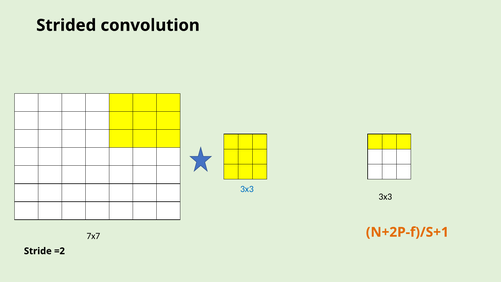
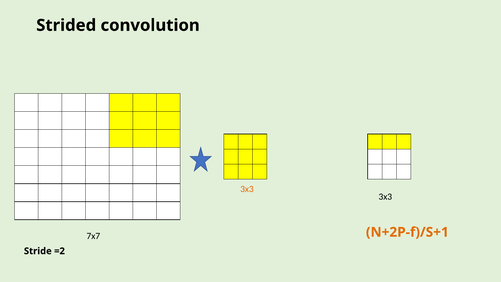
3x3 colour: blue -> orange (247, 189)
